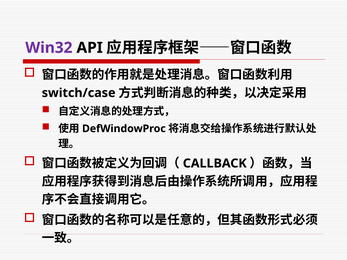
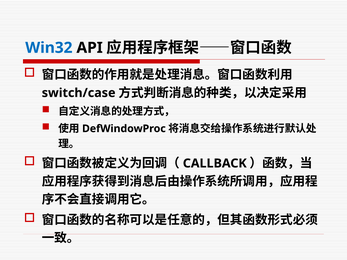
Win32 colour: purple -> blue (49, 48)
